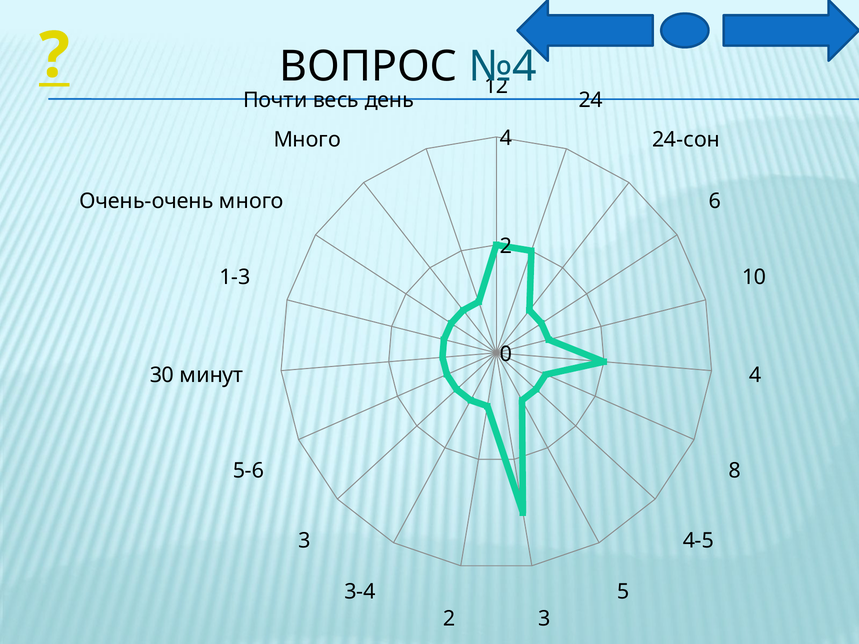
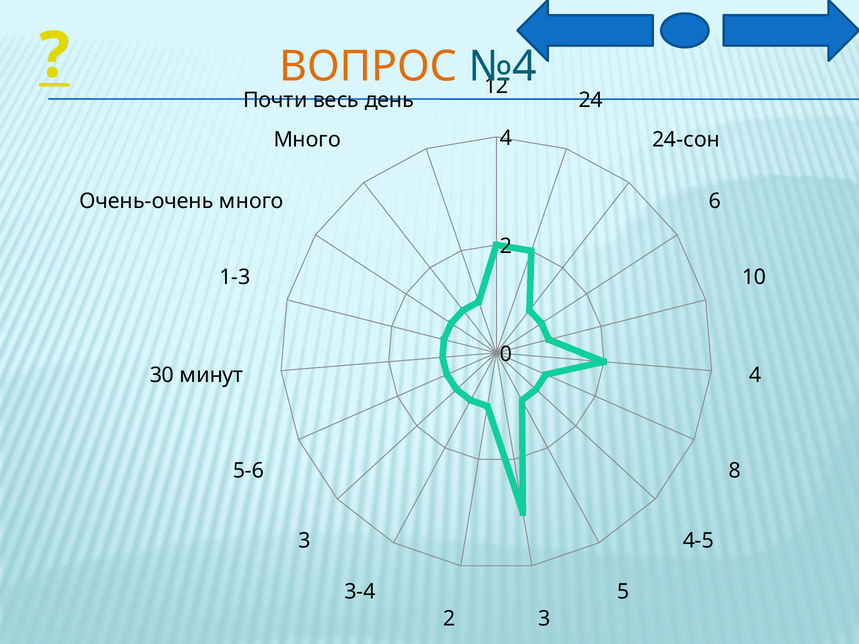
ВОПРОС colour: black -> orange (368, 67)
